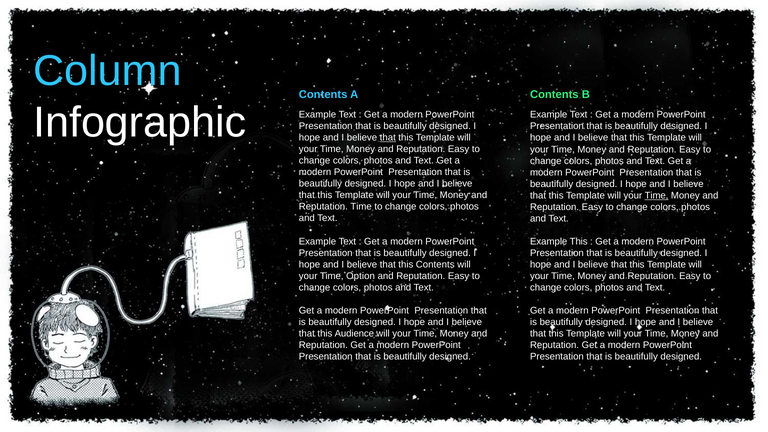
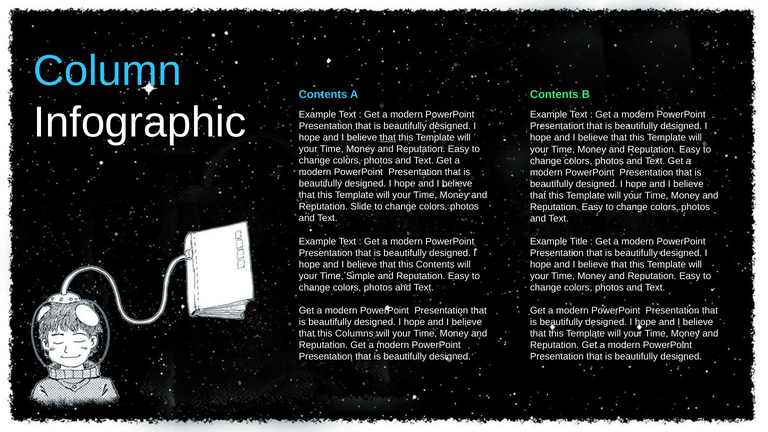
Time underline: present -> none (657, 195)
Reputation Time: Time -> Slide (361, 207)
Example This: This -> Title (579, 241)
Option: Option -> Simple (361, 276)
Audience: Audience -> Columns (354, 333)
